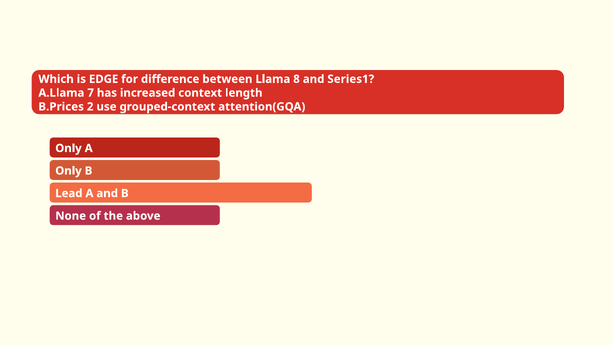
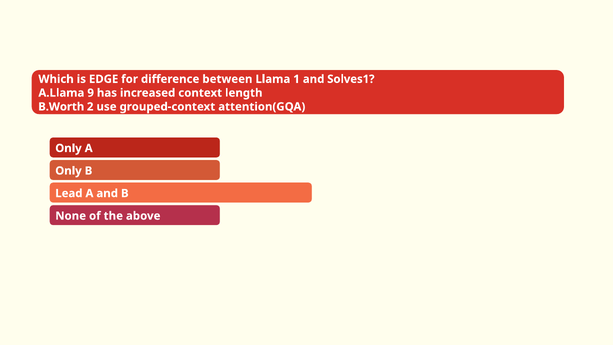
8: 8 -> 1 (297, 79)
Series1: Series1 -> Solves1 (351, 79)
7: 7 -> 9 (91, 93)
B.Prices: B.Prices -> B.Worth (61, 107)
